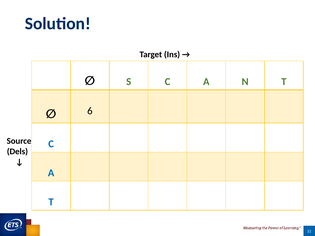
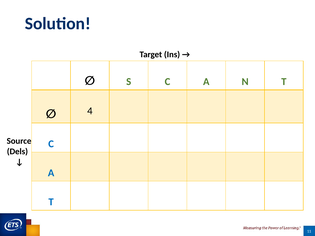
6: 6 -> 4 (90, 111)
